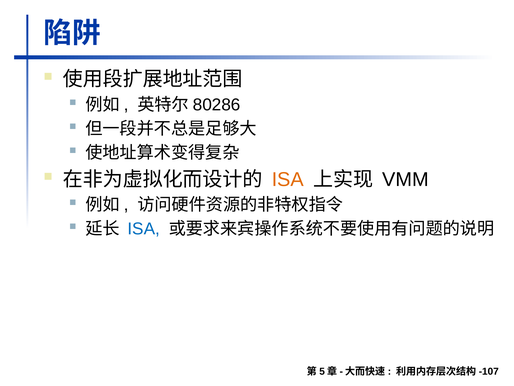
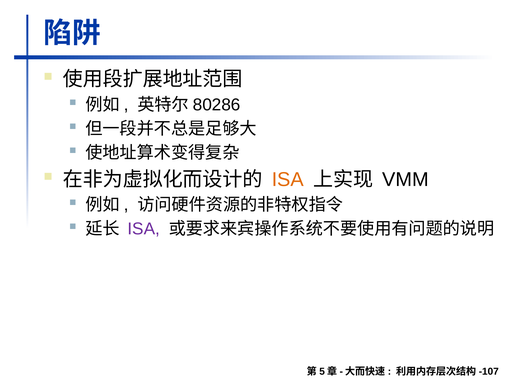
ISA colour: blue -> purple (144, 229)
